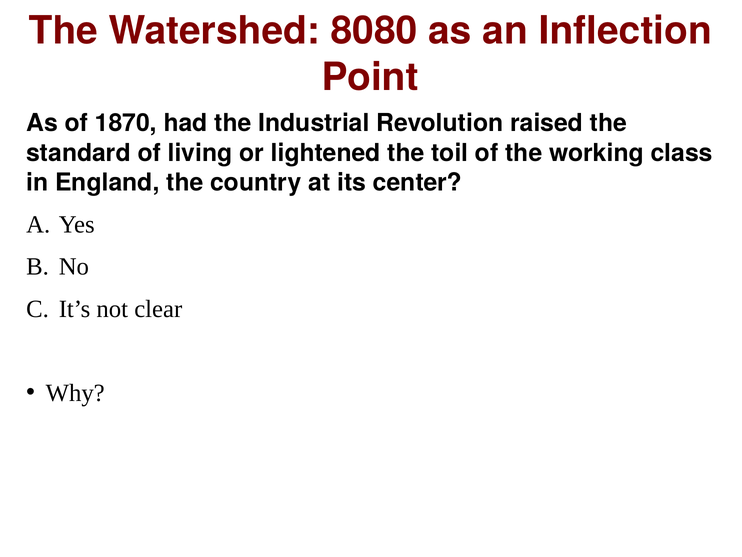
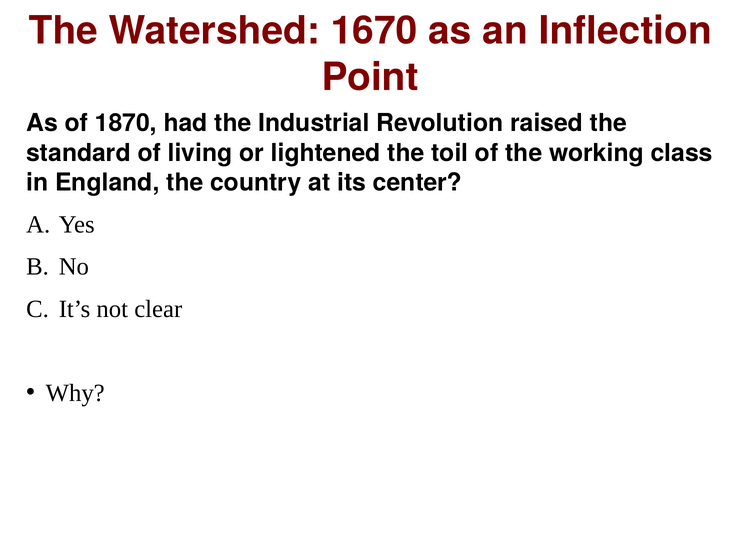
8080: 8080 -> 1670 (374, 31)
